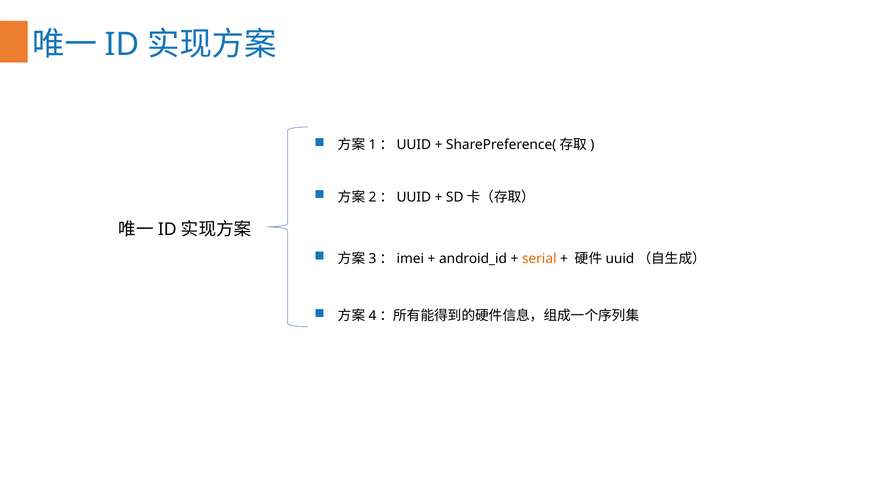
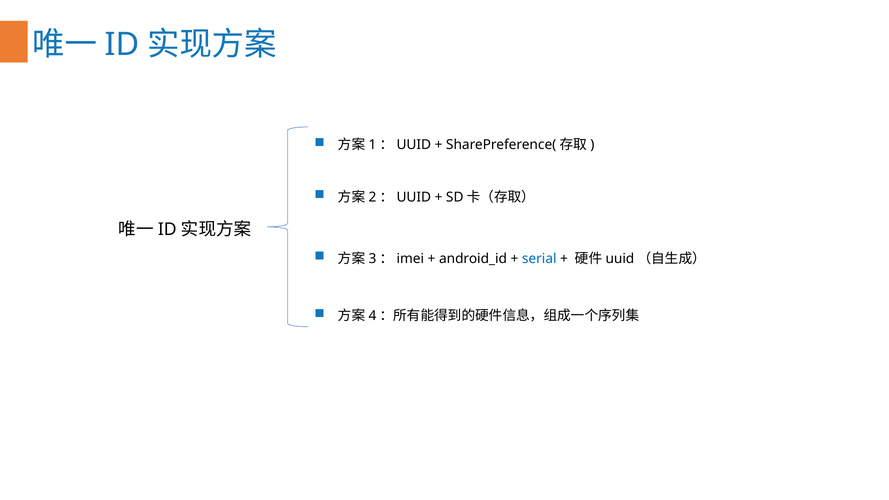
serial colour: orange -> blue (539, 259)
